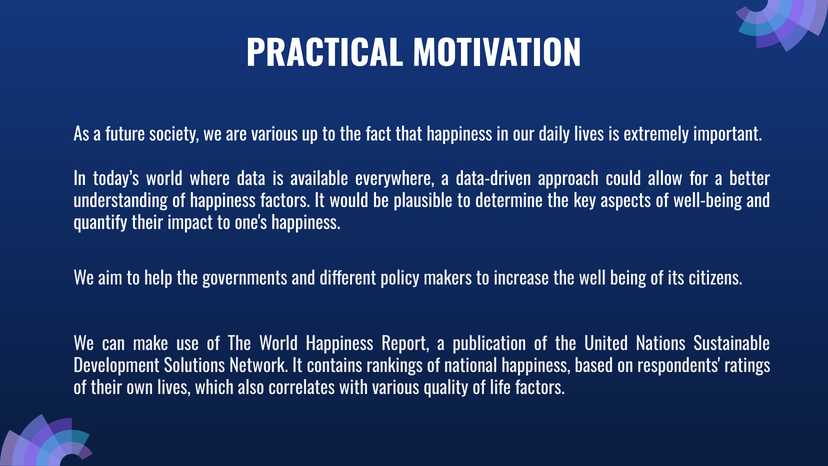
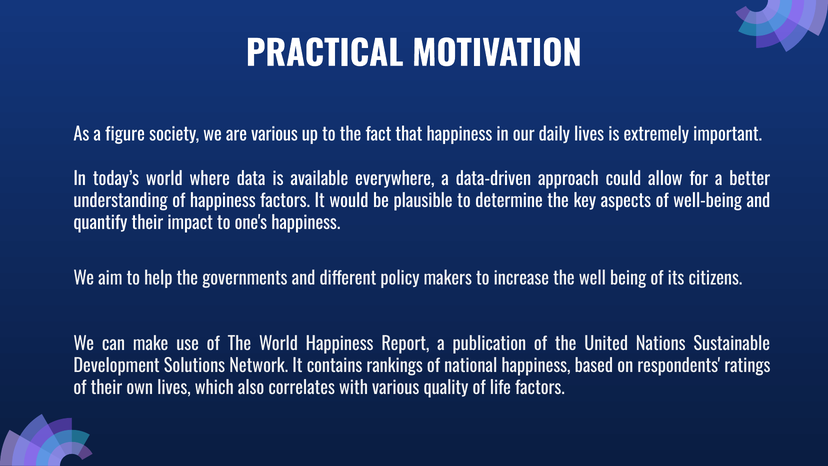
future: future -> figure (125, 135)
